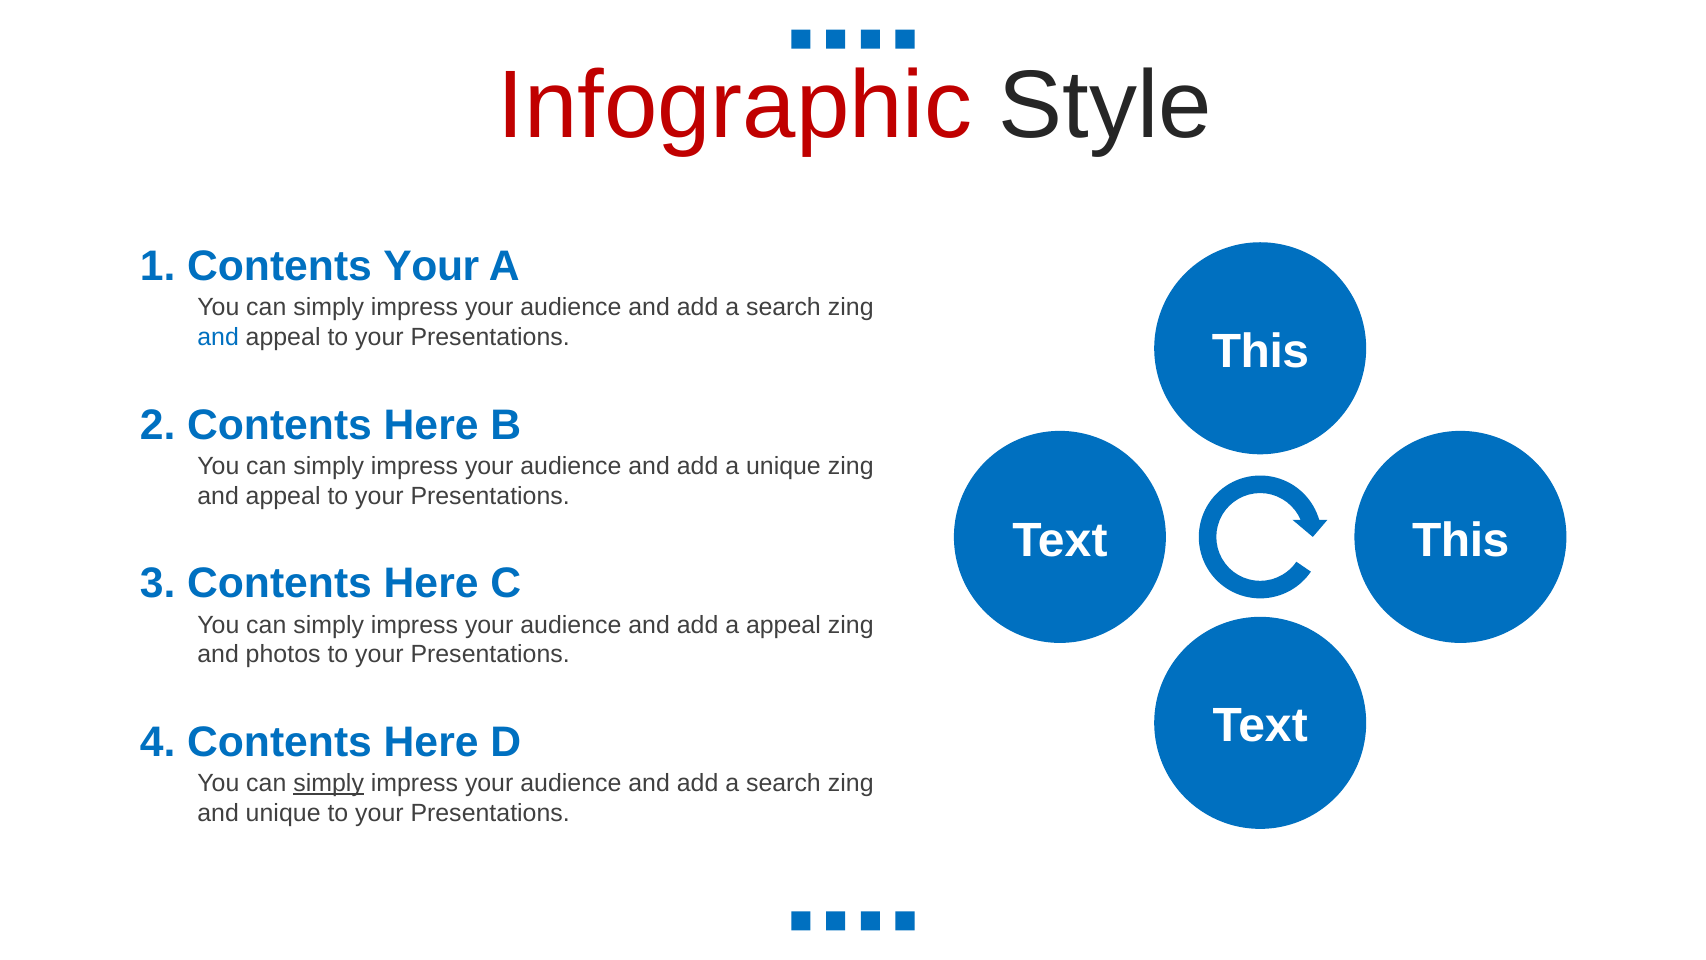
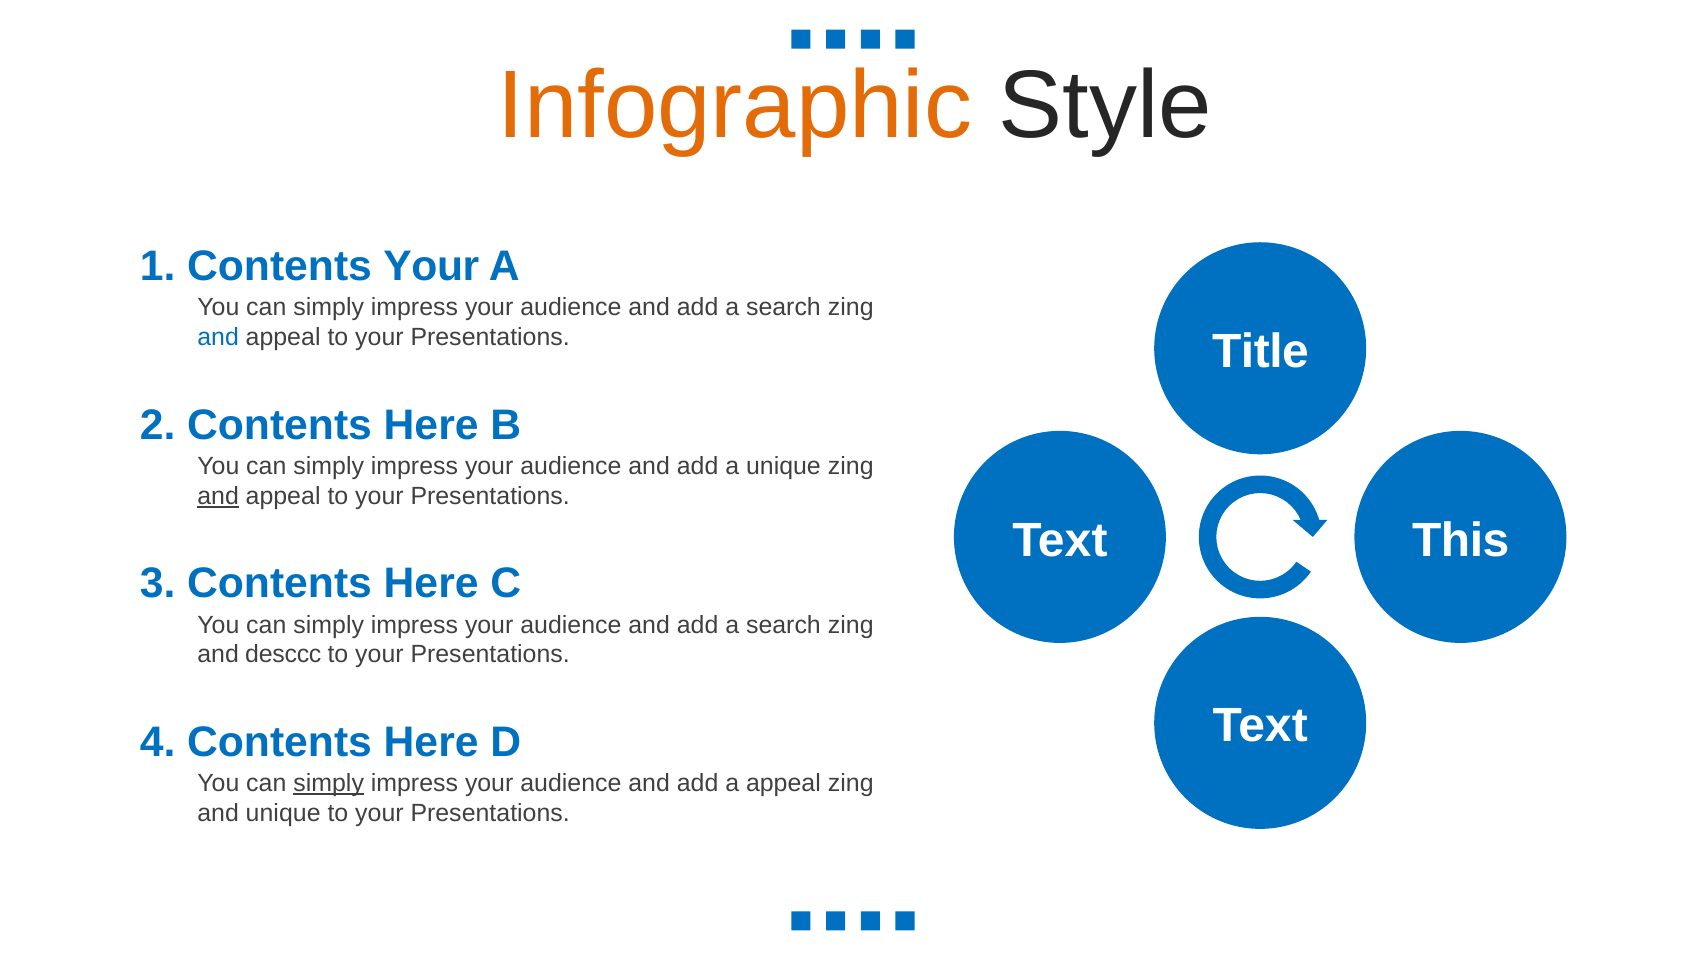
Infographic colour: red -> orange (735, 106)
This: This -> Title (1260, 351)
and underline: none -> present (218, 496)
appeal: appeal -> search (783, 625)
photos: photos -> desccc (283, 654)
search: search -> appeal (783, 783)
